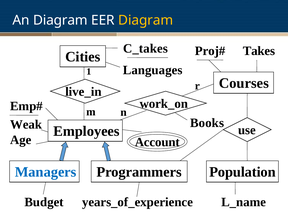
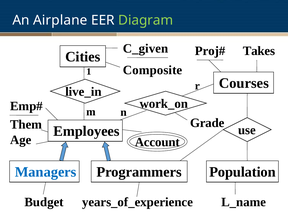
An Diagram: Diagram -> Airplane (60, 20)
Diagram colour: yellow -> light green (146, 20)
C_takes: C_takes -> C_given (146, 48)
Languages: Languages -> Composite (153, 70)
Books: Books -> Grade (207, 123)
Weak: Weak -> Them (26, 124)
